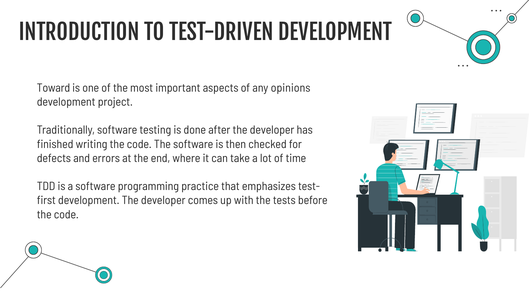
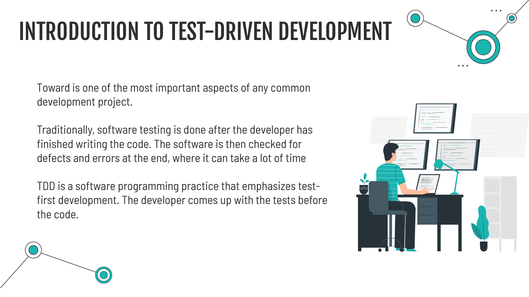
opinions: opinions -> common (291, 88)
